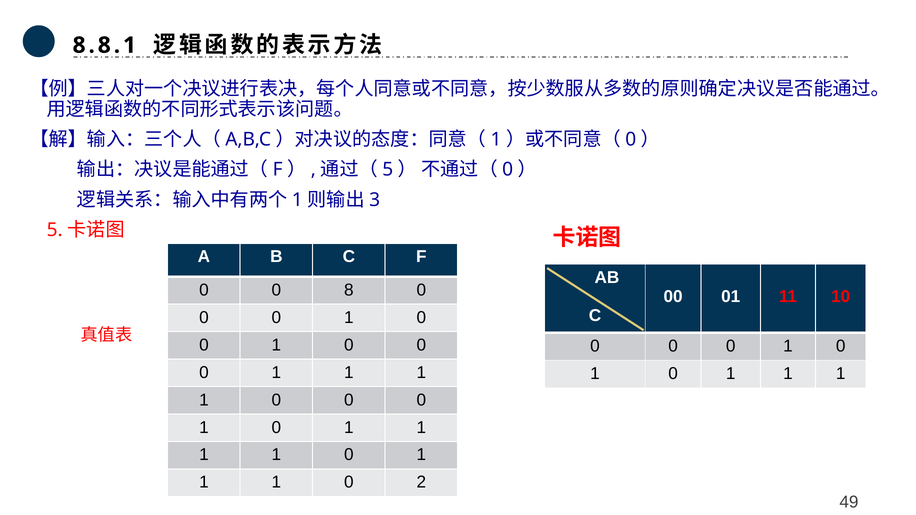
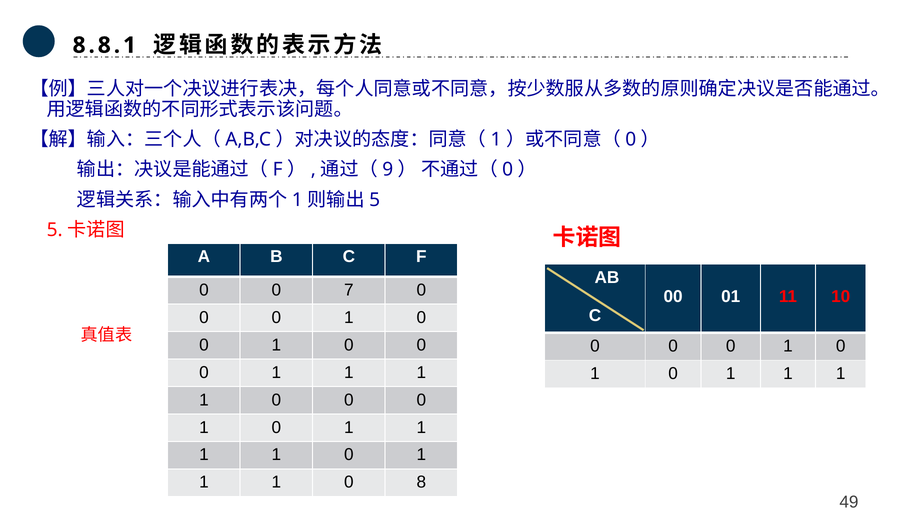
5: 5 -> 9 (388, 170)
3: 3 -> 5 (375, 200)
8: 8 -> 7 (349, 290)
2: 2 -> 8 (421, 483)
